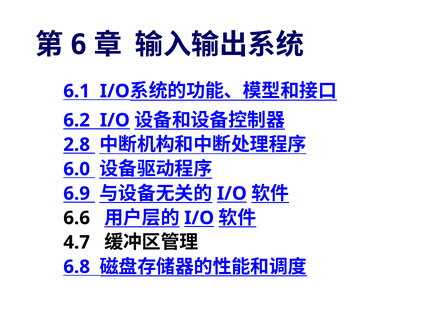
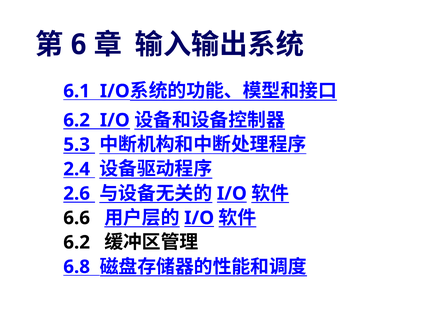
2.8: 2.8 -> 5.3 (77, 145)
6.0: 6.0 -> 2.4 (77, 169)
6.9: 6.9 -> 2.6 (77, 194)
4.7: 4.7 -> 6.2 (77, 243)
